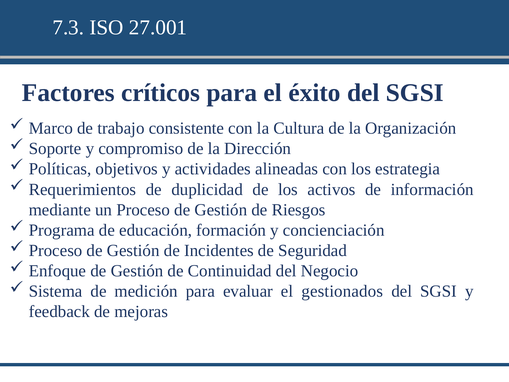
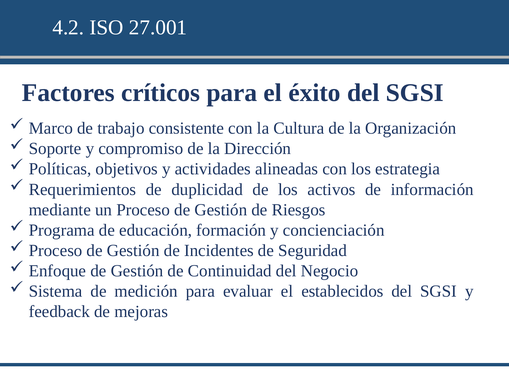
7.3: 7.3 -> 4.2 (68, 28)
gestionados: gestionados -> establecidos (342, 291)
